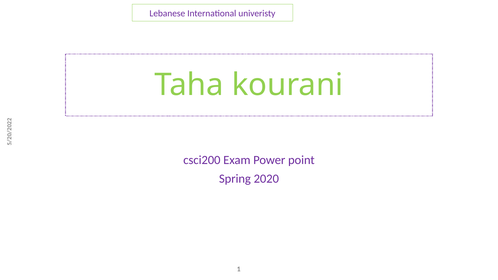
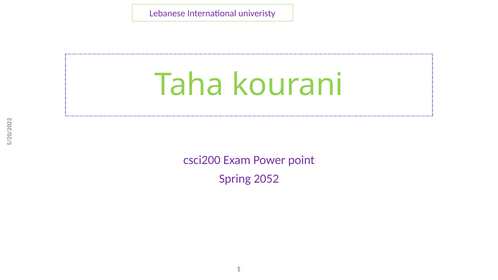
2020: 2020 -> 2052 (266, 179)
